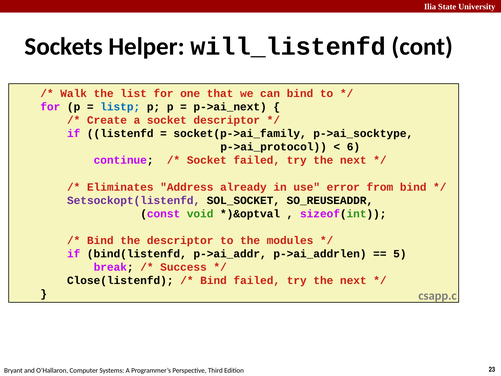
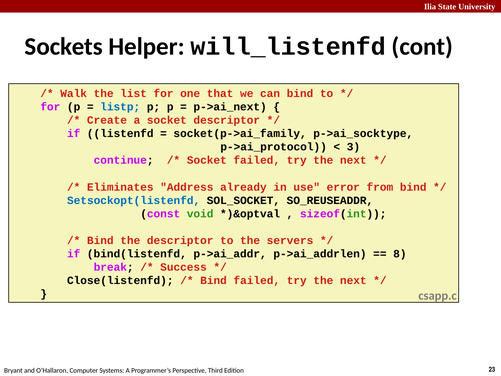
6: 6 -> 3 (353, 147)
Setsockopt(listenfd colour: purple -> blue (134, 200)
modules: modules -> servers (290, 240)
5: 5 -> 8 (400, 254)
